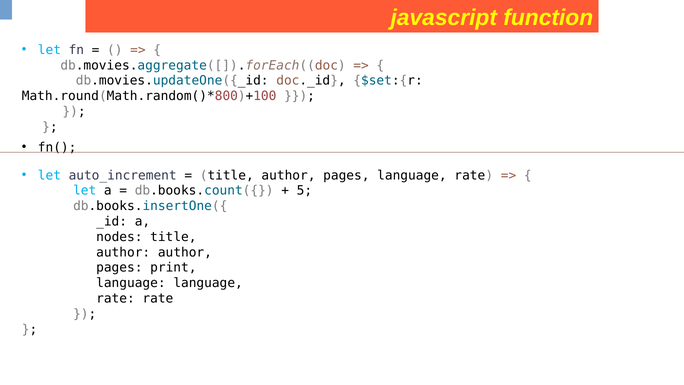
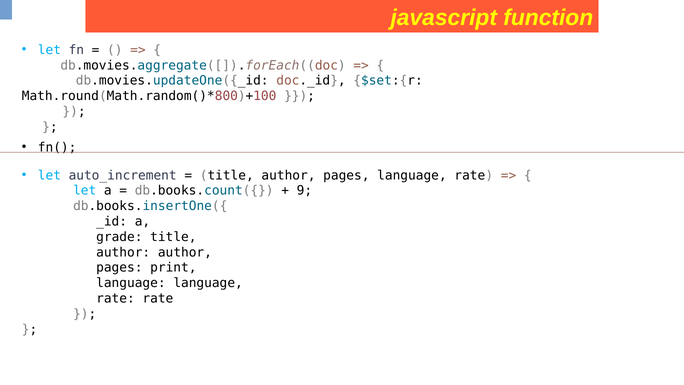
5: 5 -> 9 (304, 191)
nodes: nodes -> grade (119, 237)
